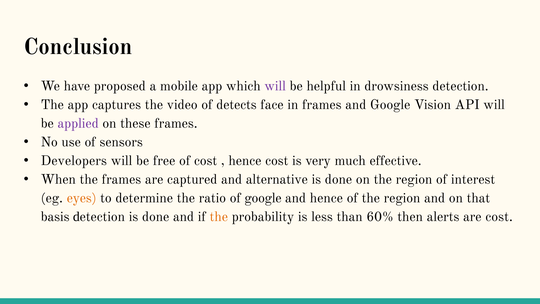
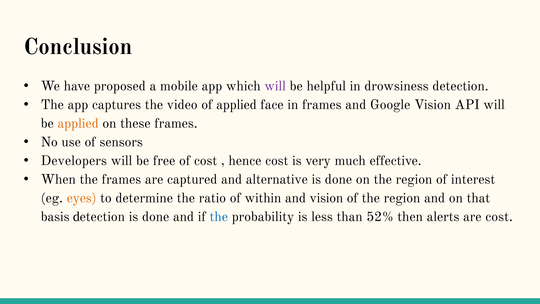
of detects: detects -> applied (237, 105)
applied colour: purple -> orange (78, 123)
of google: google -> within (263, 198)
and hence: hence -> vision (326, 198)
the colour: orange -> blue (219, 216)
60%: 60% -> 52% (380, 216)
